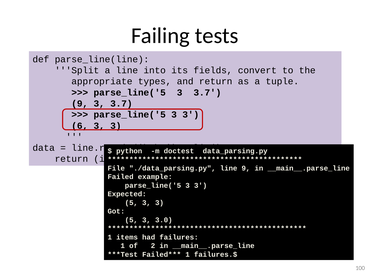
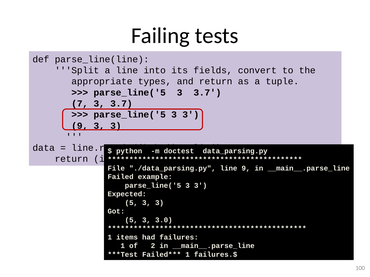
9: 9 -> 7 (80, 104)
6: 6 -> 9 (80, 126)
